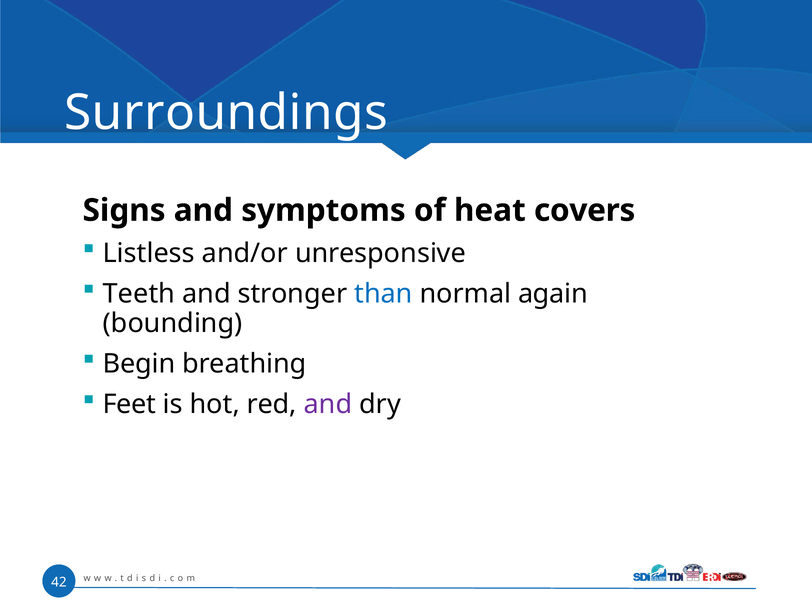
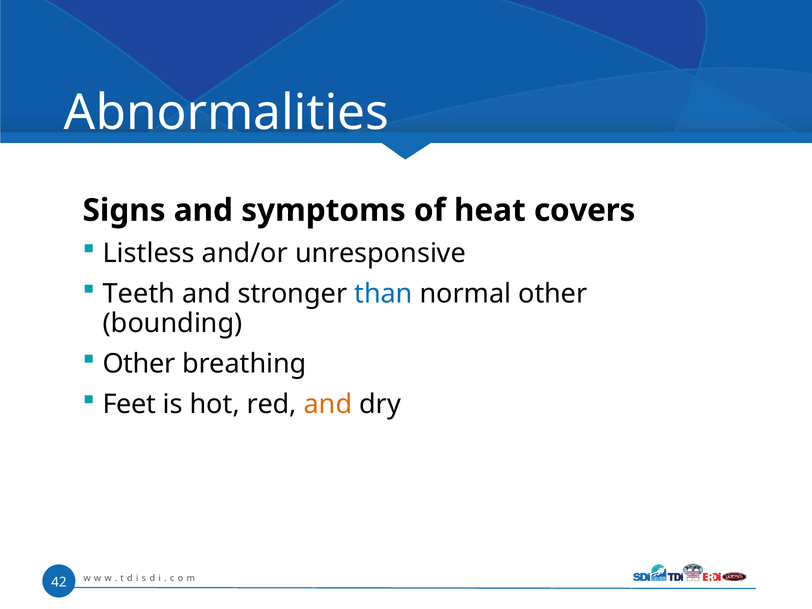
Surroundings: Surroundings -> Abnormalities (227, 113)
normal again: again -> other (553, 294)
Begin: Begin -> Other (139, 364)
and colour: purple -> orange (328, 404)
